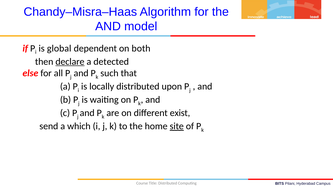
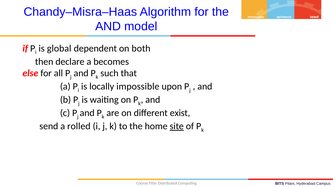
declare underline: present -> none (70, 62)
detected: detected -> becomes (111, 62)
locally distributed: distributed -> impossible (138, 87)
which: which -> rolled (79, 126)
